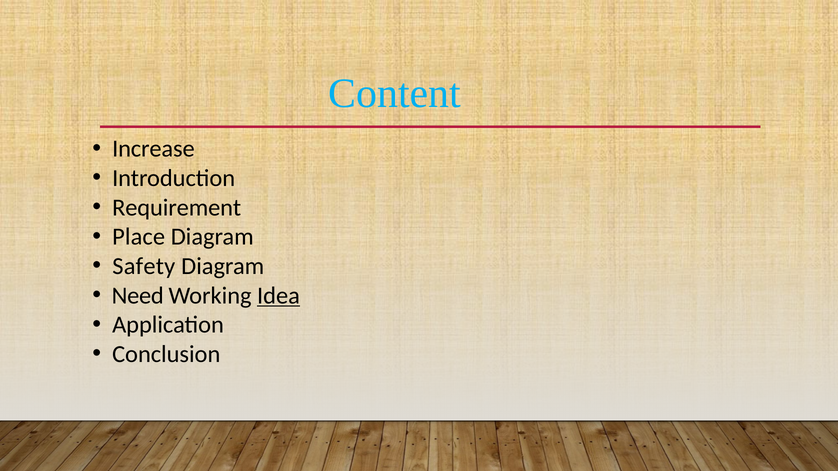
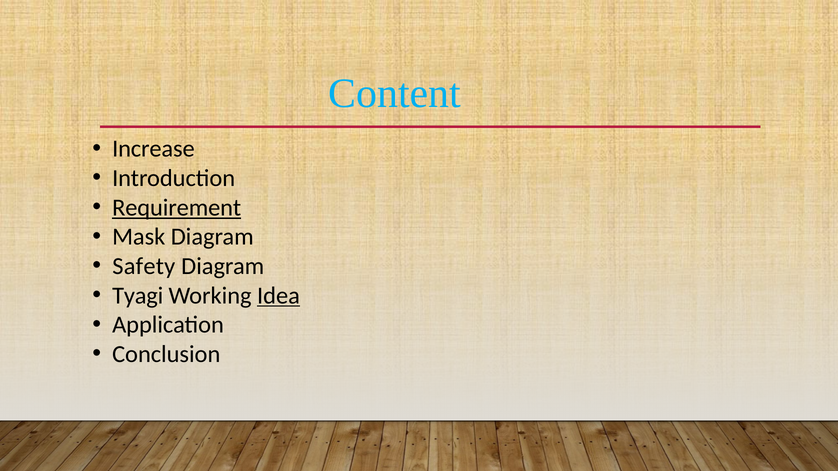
Requirement underline: none -> present (177, 208)
Place: Place -> Mask (139, 237)
Need: Need -> Tyagi (138, 296)
